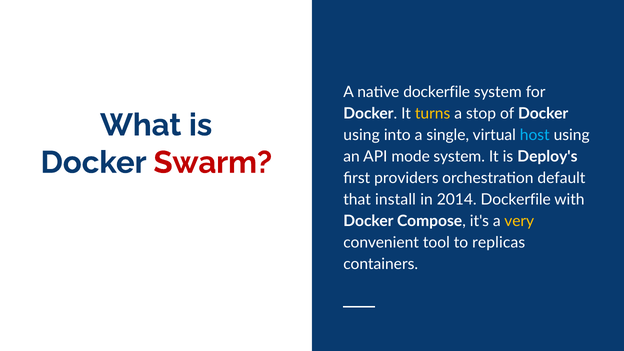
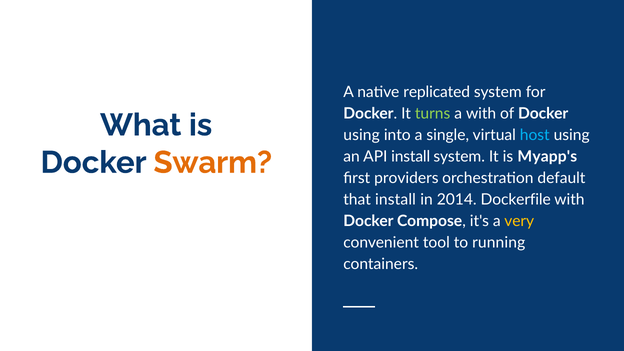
native dockerfile: dockerfile -> replicated (437, 92)
turns colour: yellow -> light green (433, 113)
a stop: stop -> with (481, 113)
Swarm colour: red -> orange (213, 163)
API mode: mode -> install (411, 156)
Deploy's: Deploy's -> Myapp's (547, 156)
replicas: replicas -> running (499, 243)
